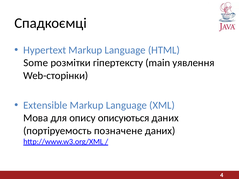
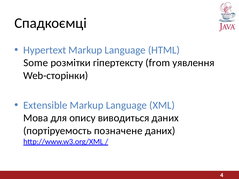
main: main -> from (158, 63)
описуються: описуються -> виводиться (124, 118)
